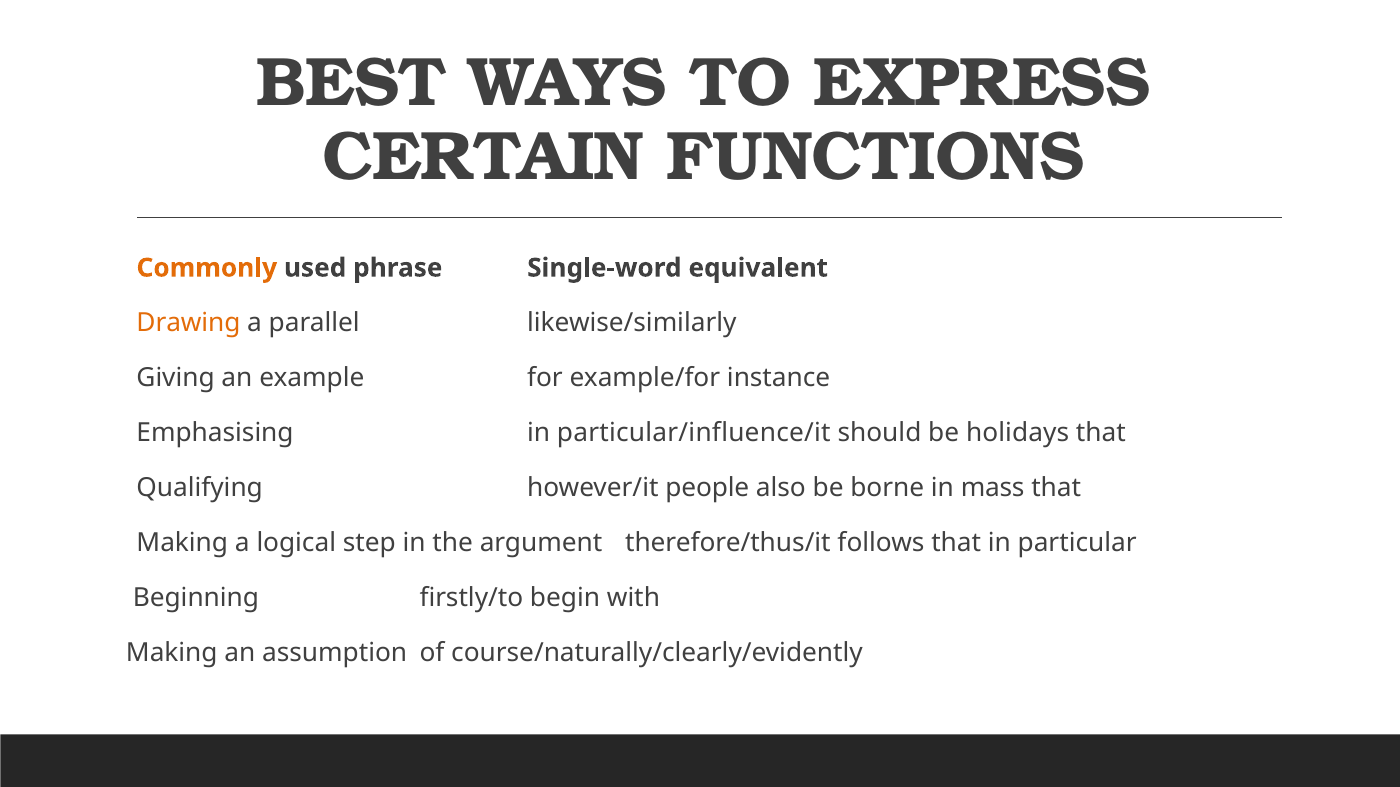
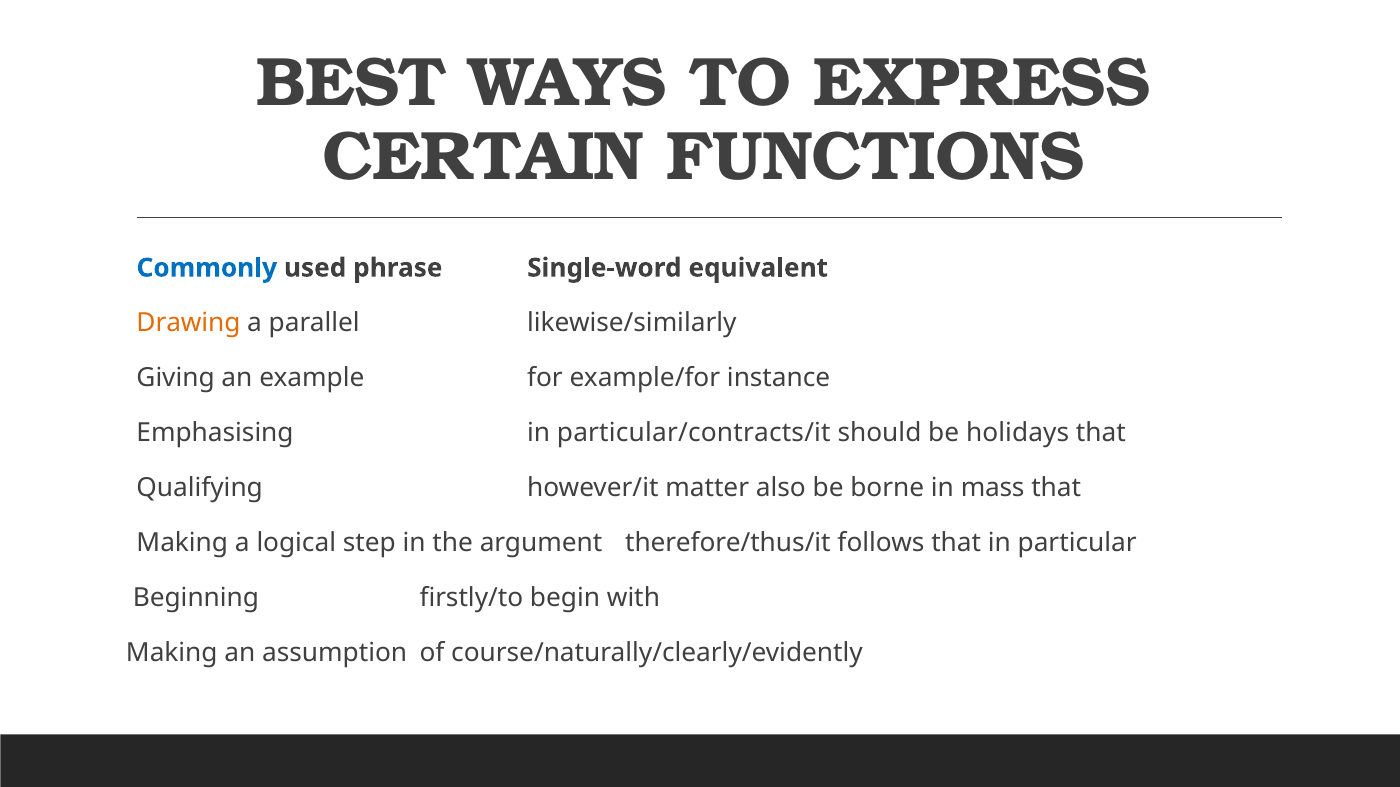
Commonly colour: orange -> blue (207, 268)
particular/influence/it: particular/influence/it -> particular/contracts/it (694, 433)
people: people -> matter (707, 488)
